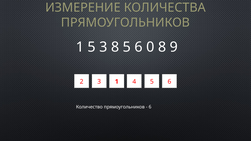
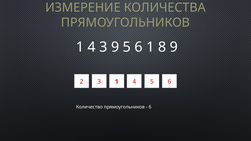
5: 5 -> 4 (92, 47)
3 8: 8 -> 9 (115, 47)
0: 0 -> 1 (150, 47)
